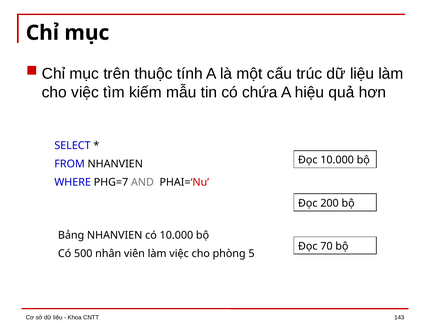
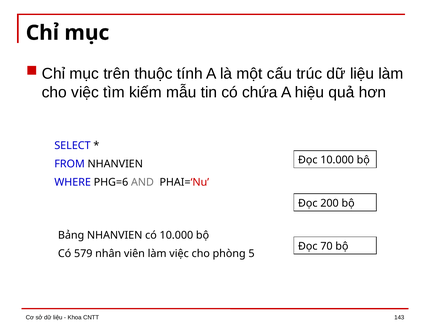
PHG=7: PHG=7 -> PHG=6 (111, 182)
500: 500 -> 579 (83, 253)
